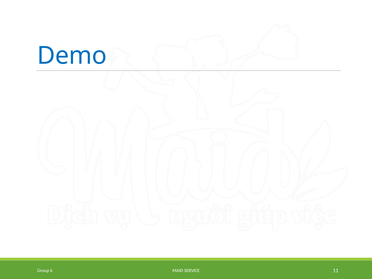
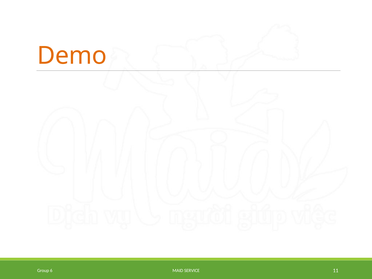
Demo colour: blue -> orange (72, 56)
